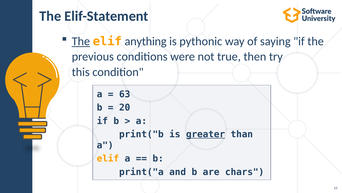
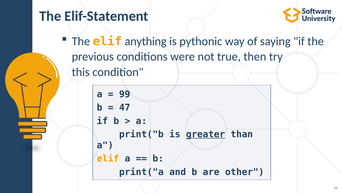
The underline: present -> none (81, 41)
63: 63 -> 99 (125, 94)
20: 20 -> 47 (125, 107)
chars: chars -> other (245, 171)
